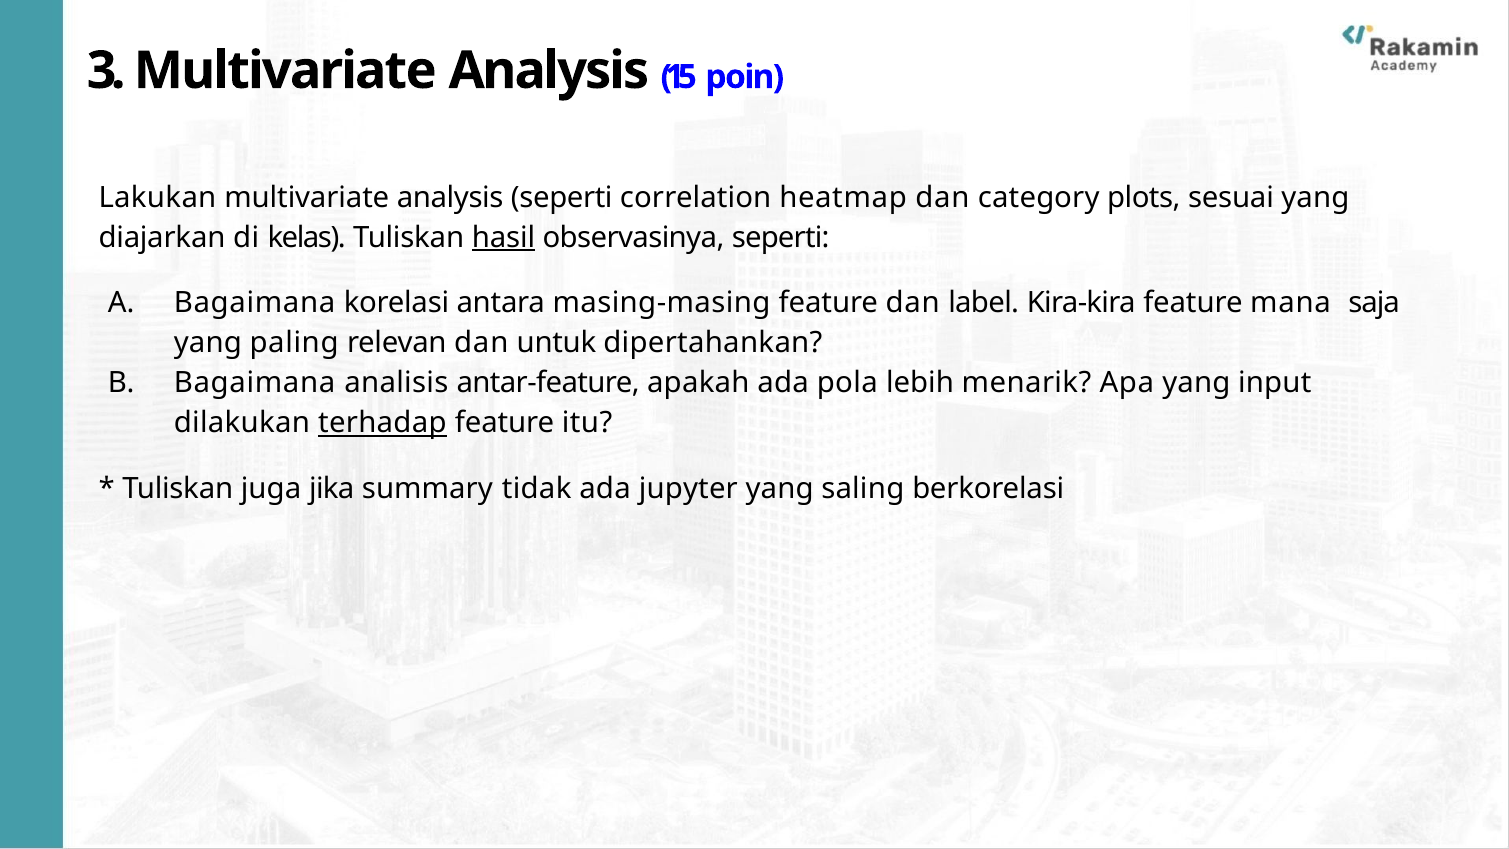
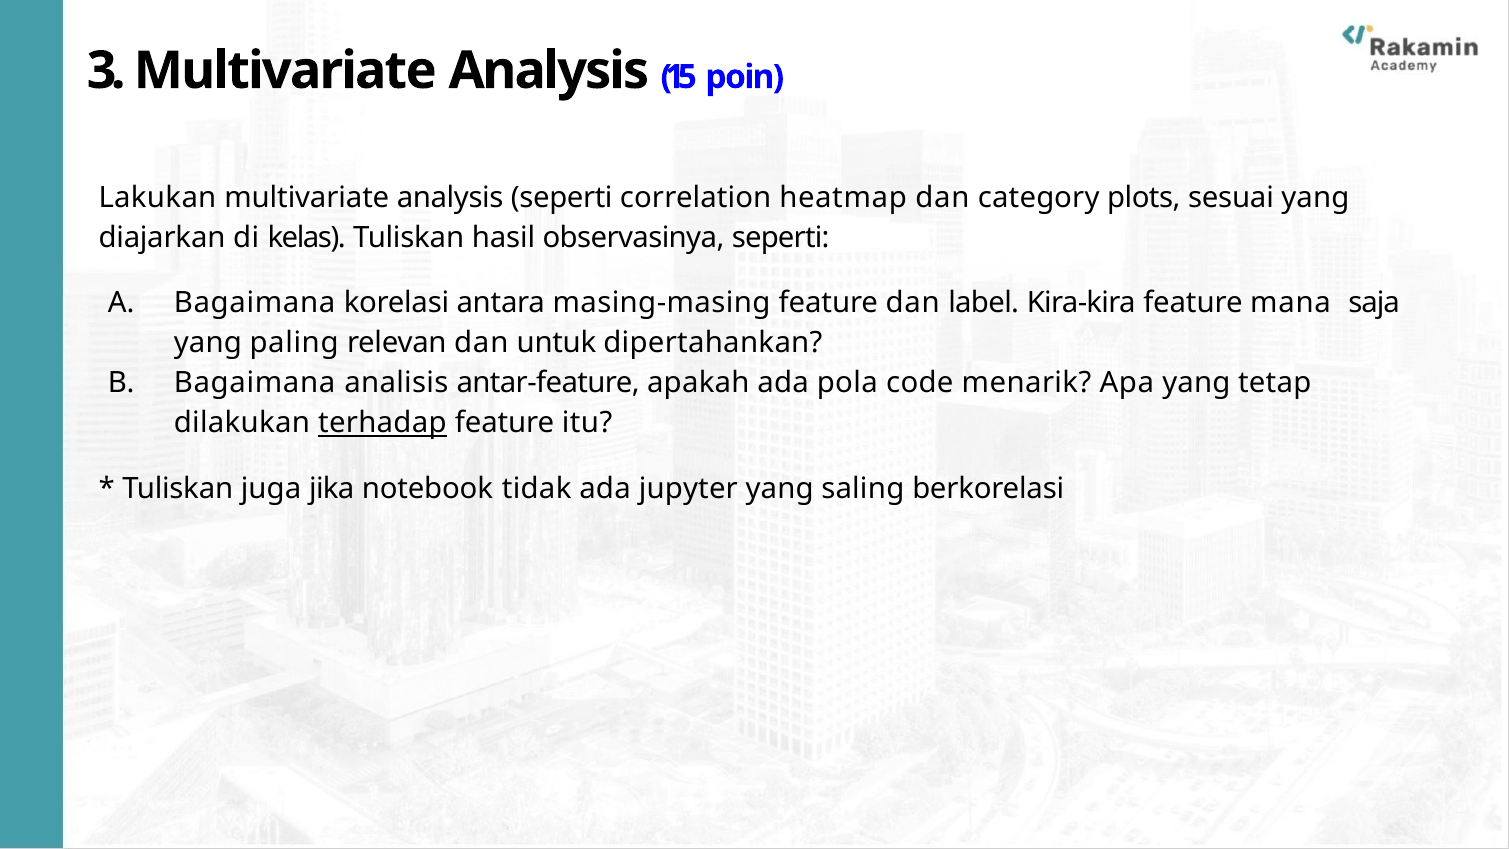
hasil underline: present -> none (504, 237)
lebih: lebih -> code (920, 383)
input: input -> tetap (1275, 383)
summary: summary -> notebook (427, 489)
